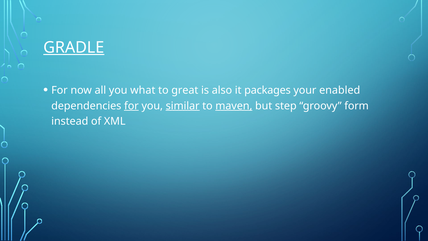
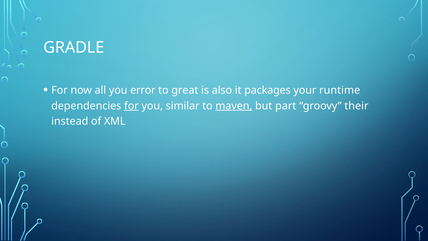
GRADLE underline: present -> none (74, 48)
what: what -> error (143, 90)
enabled: enabled -> runtime (340, 90)
similar underline: present -> none (183, 106)
step: step -> part (286, 106)
form: form -> their (356, 106)
